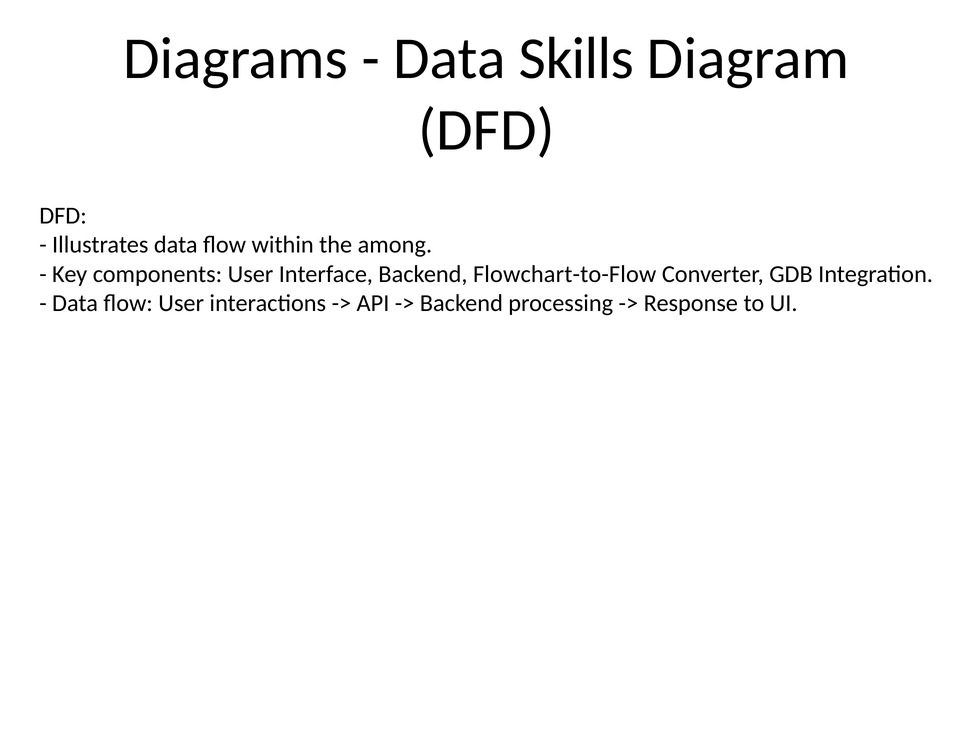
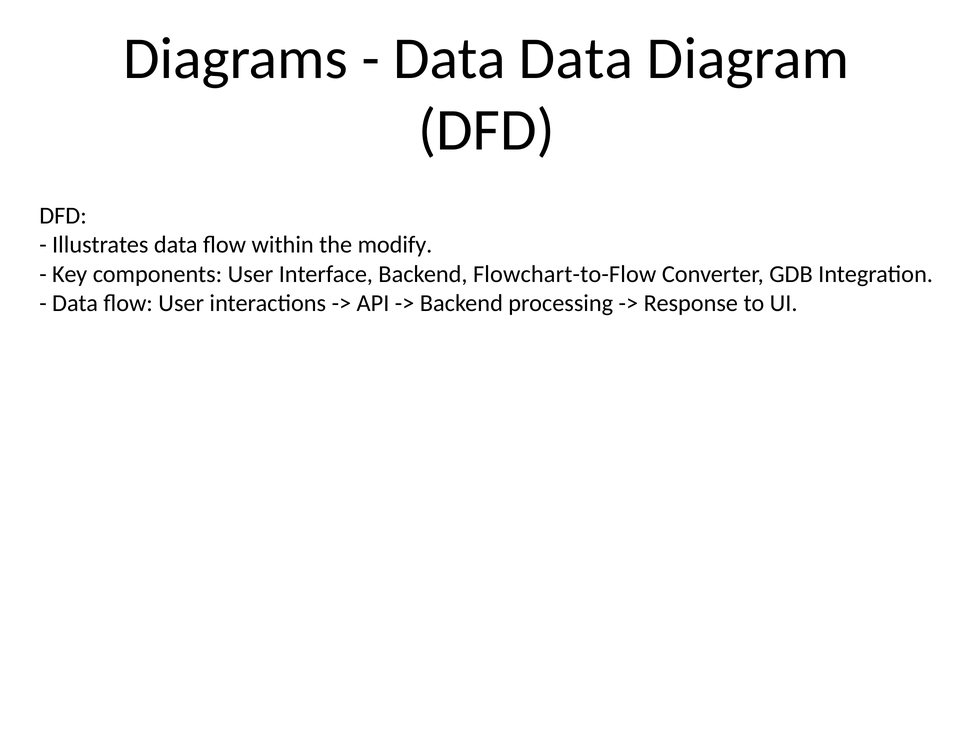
Data Skills: Skills -> Data (576, 59)
among: among -> modify (395, 245)
